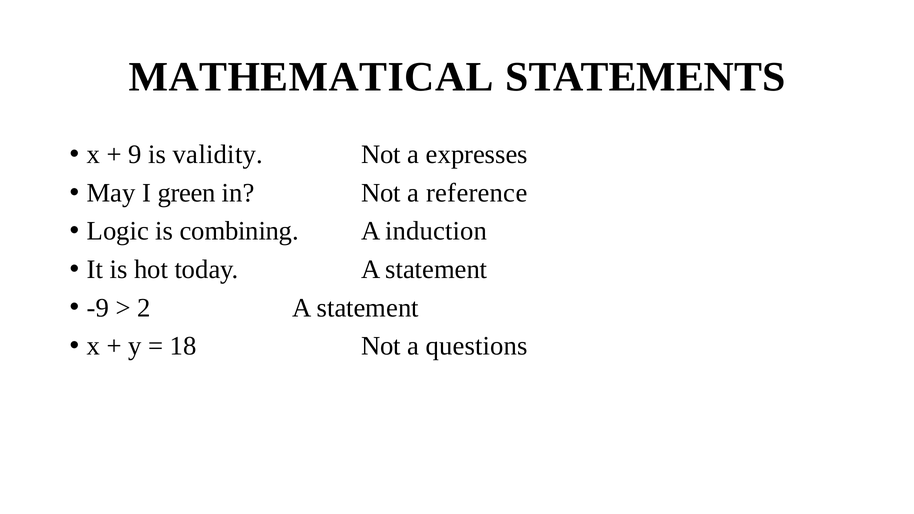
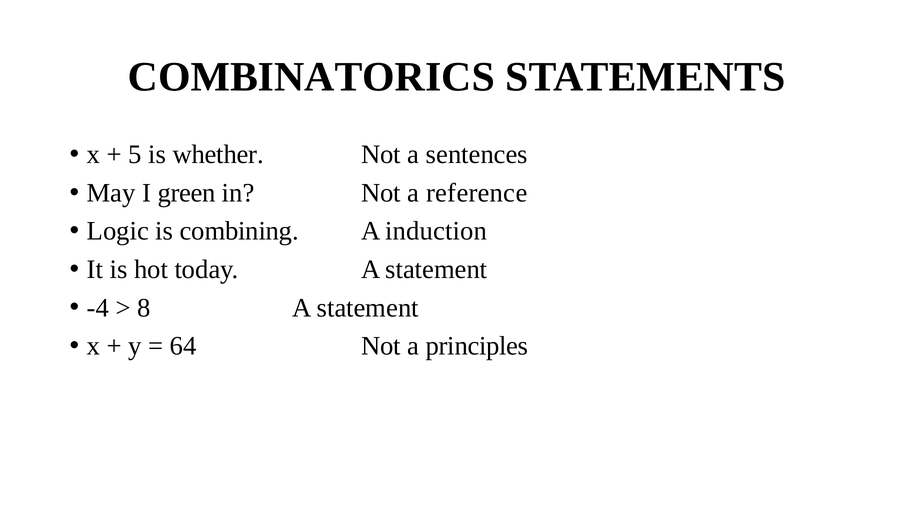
MATHEMATICAL: MATHEMATICAL -> COMBINATORICS (311, 77)
9: 9 -> 5 (135, 155)
validity: validity -> whether (218, 155)
expresses: expresses -> sentences (477, 155)
-9: -9 -> -4 (98, 308)
2: 2 -> 8 (144, 308)
18: 18 -> 64 (183, 346)
questions: questions -> principles (477, 346)
